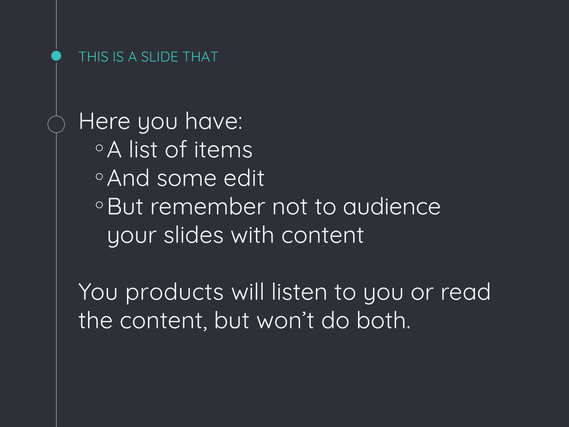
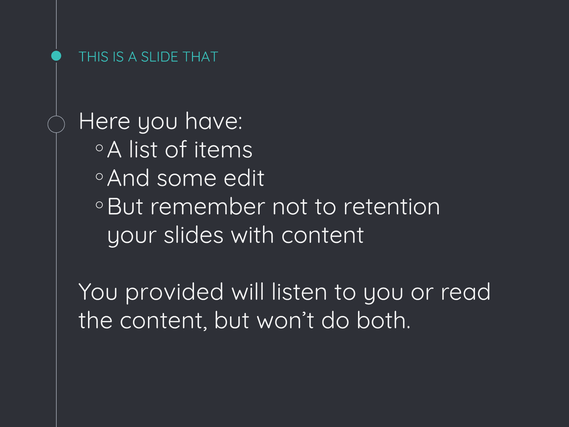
audience: audience -> retention (392, 206)
products: products -> provided (174, 292)
